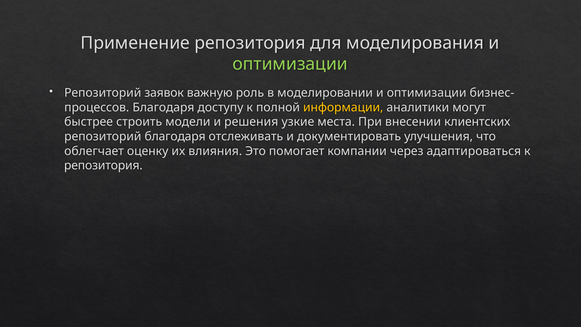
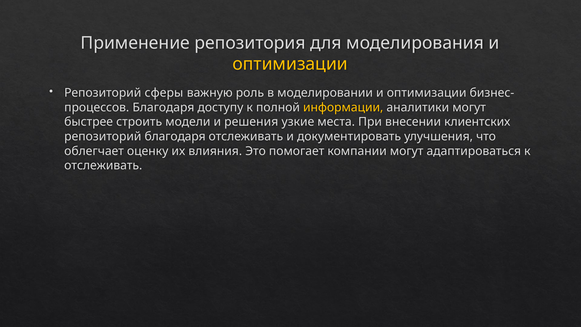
оптимизации colour: light green -> yellow (290, 64)
заявок: заявок -> сферы (164, 93)
компании через: через -> могут (407, 151)
репозитория: репозитория -> отслеживать (103, 165)
